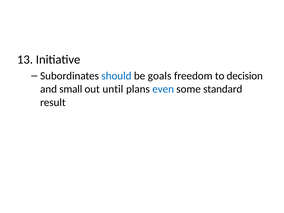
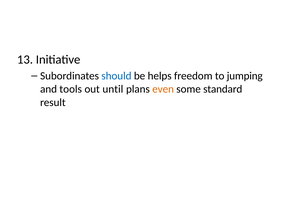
goals: goals -> helps (160, 76)
decision: decision -> jumping (245, 76)
small: small -> tools (71, 89)
even colour: blue -> orange (163, 89)
